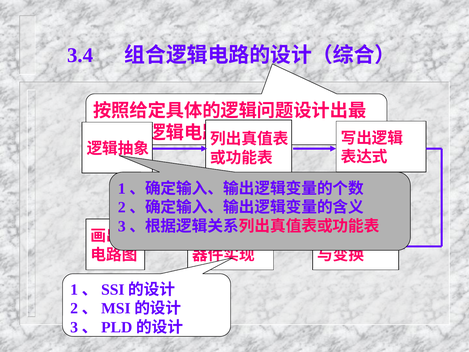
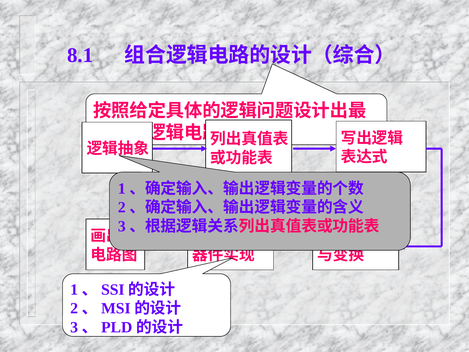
3.4: 3.4 -> 8.1 (80, 55)
